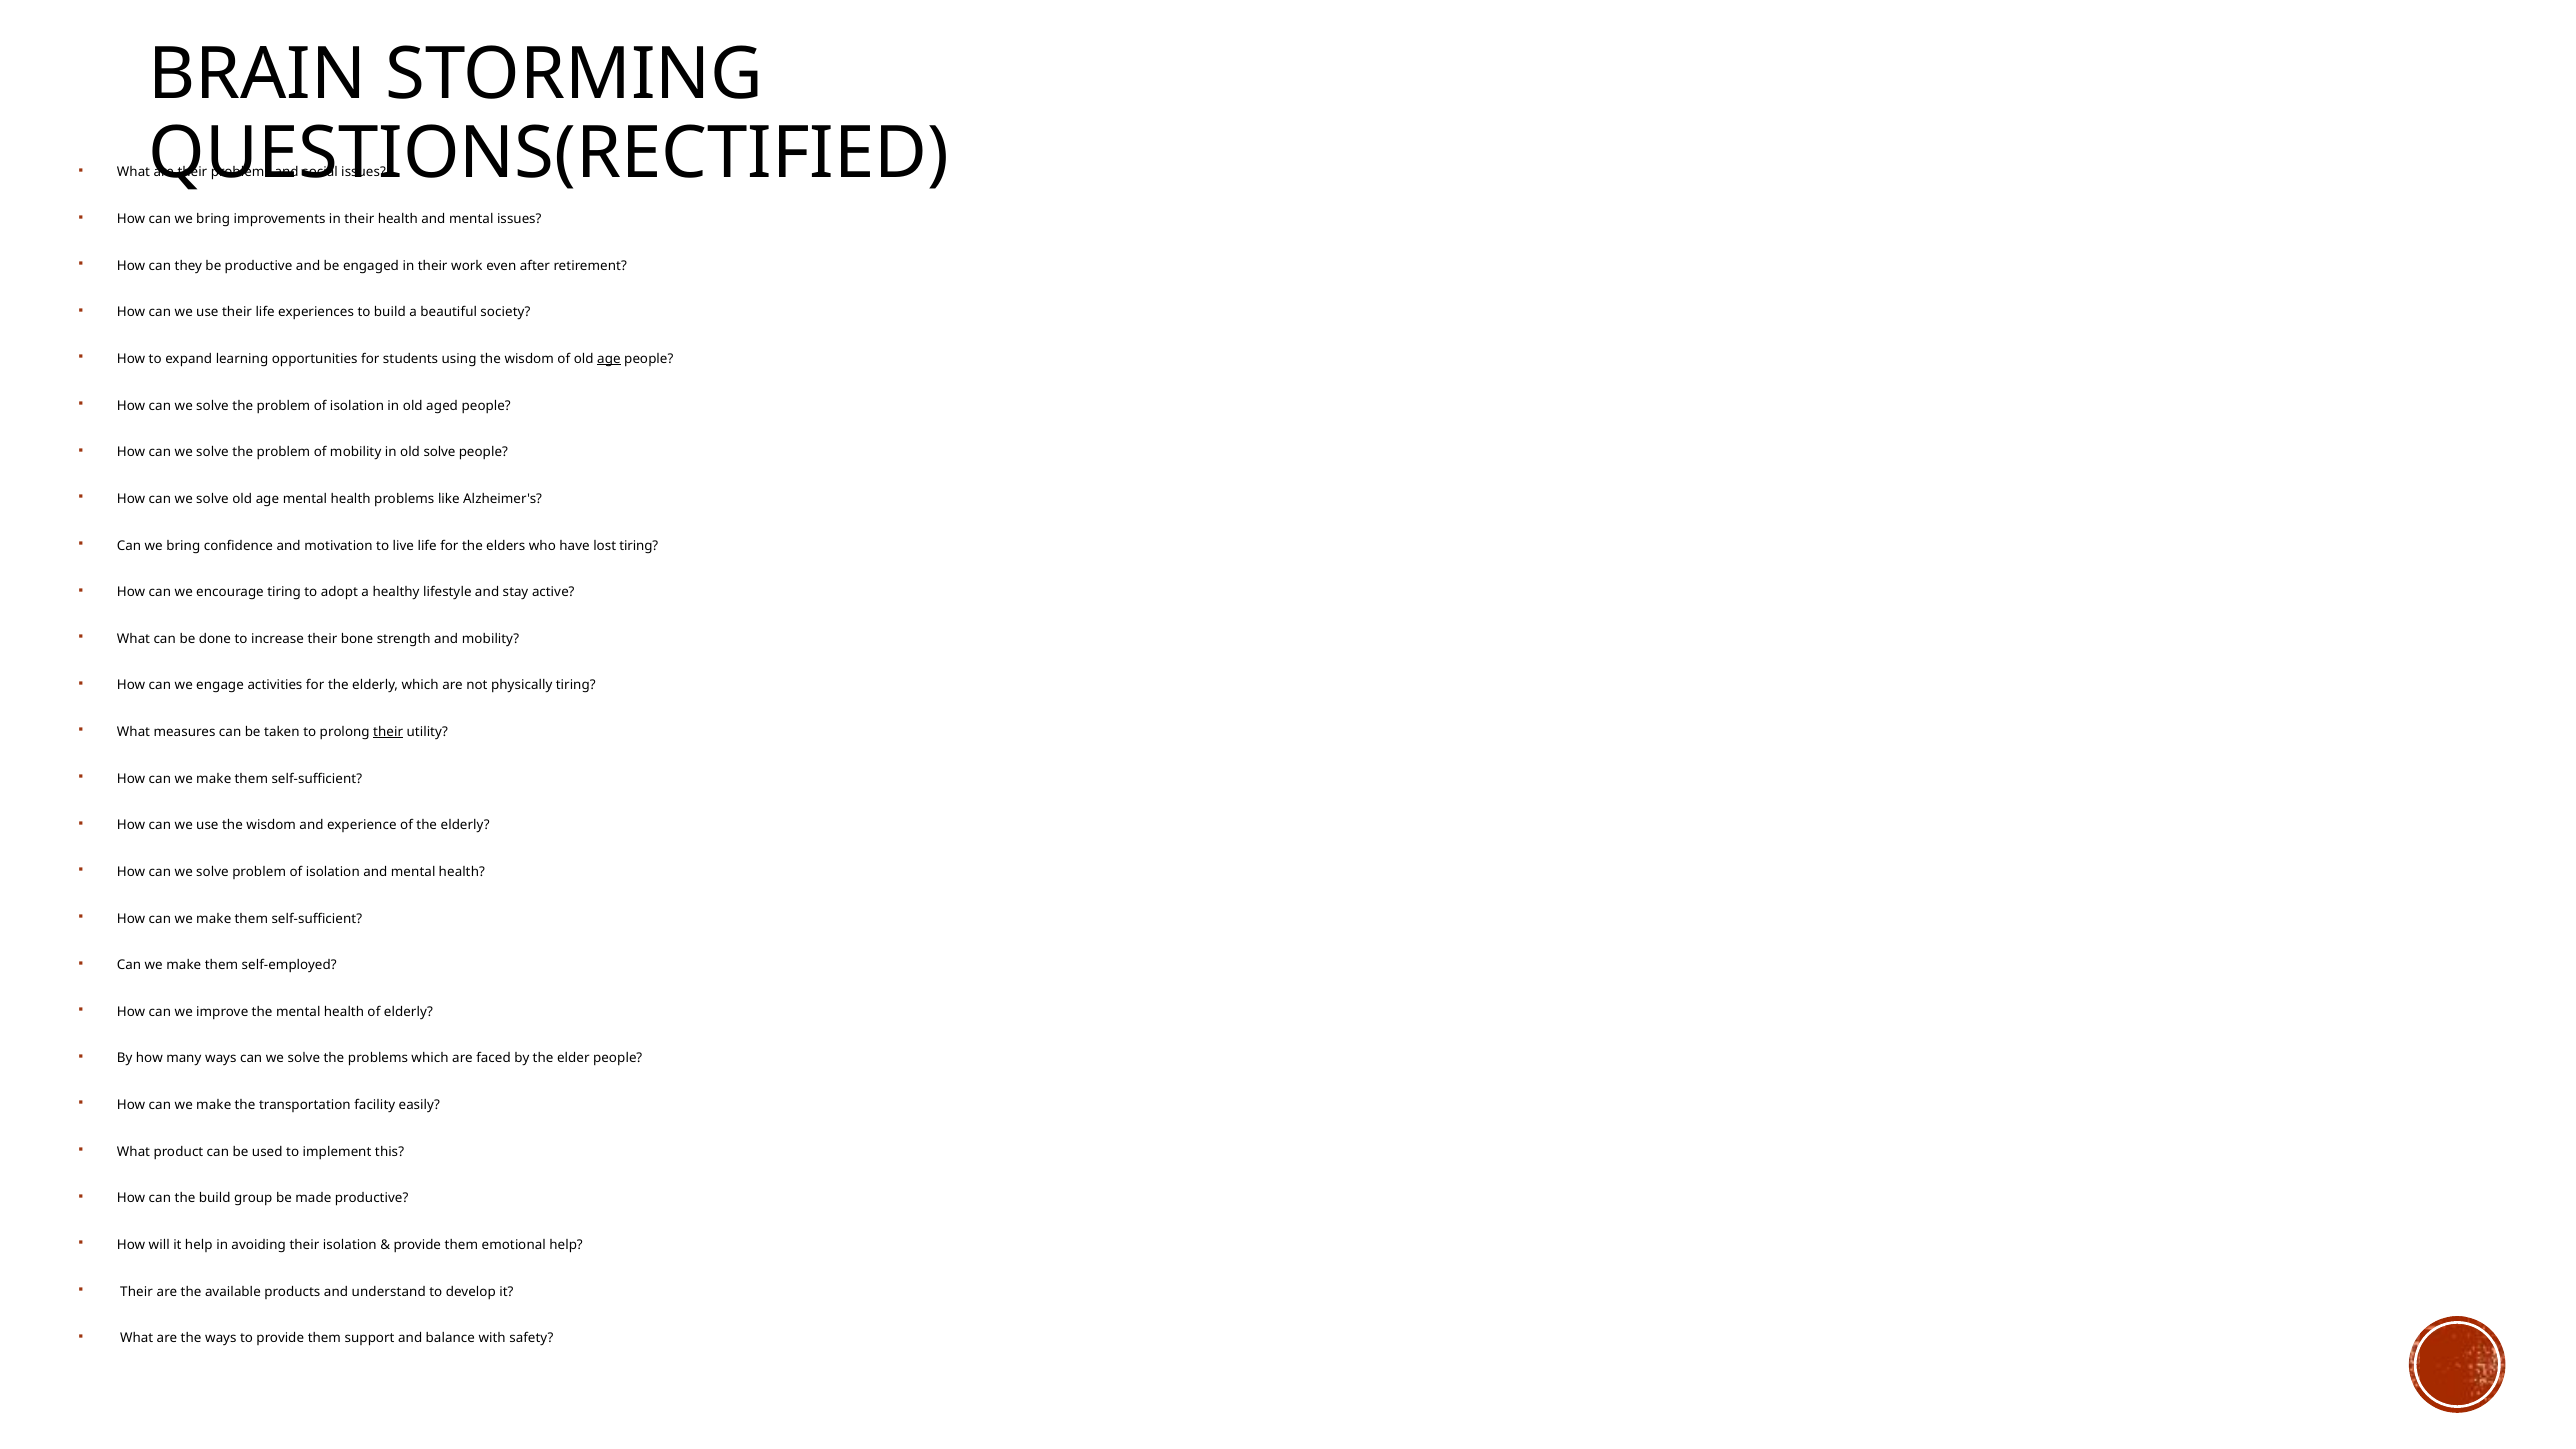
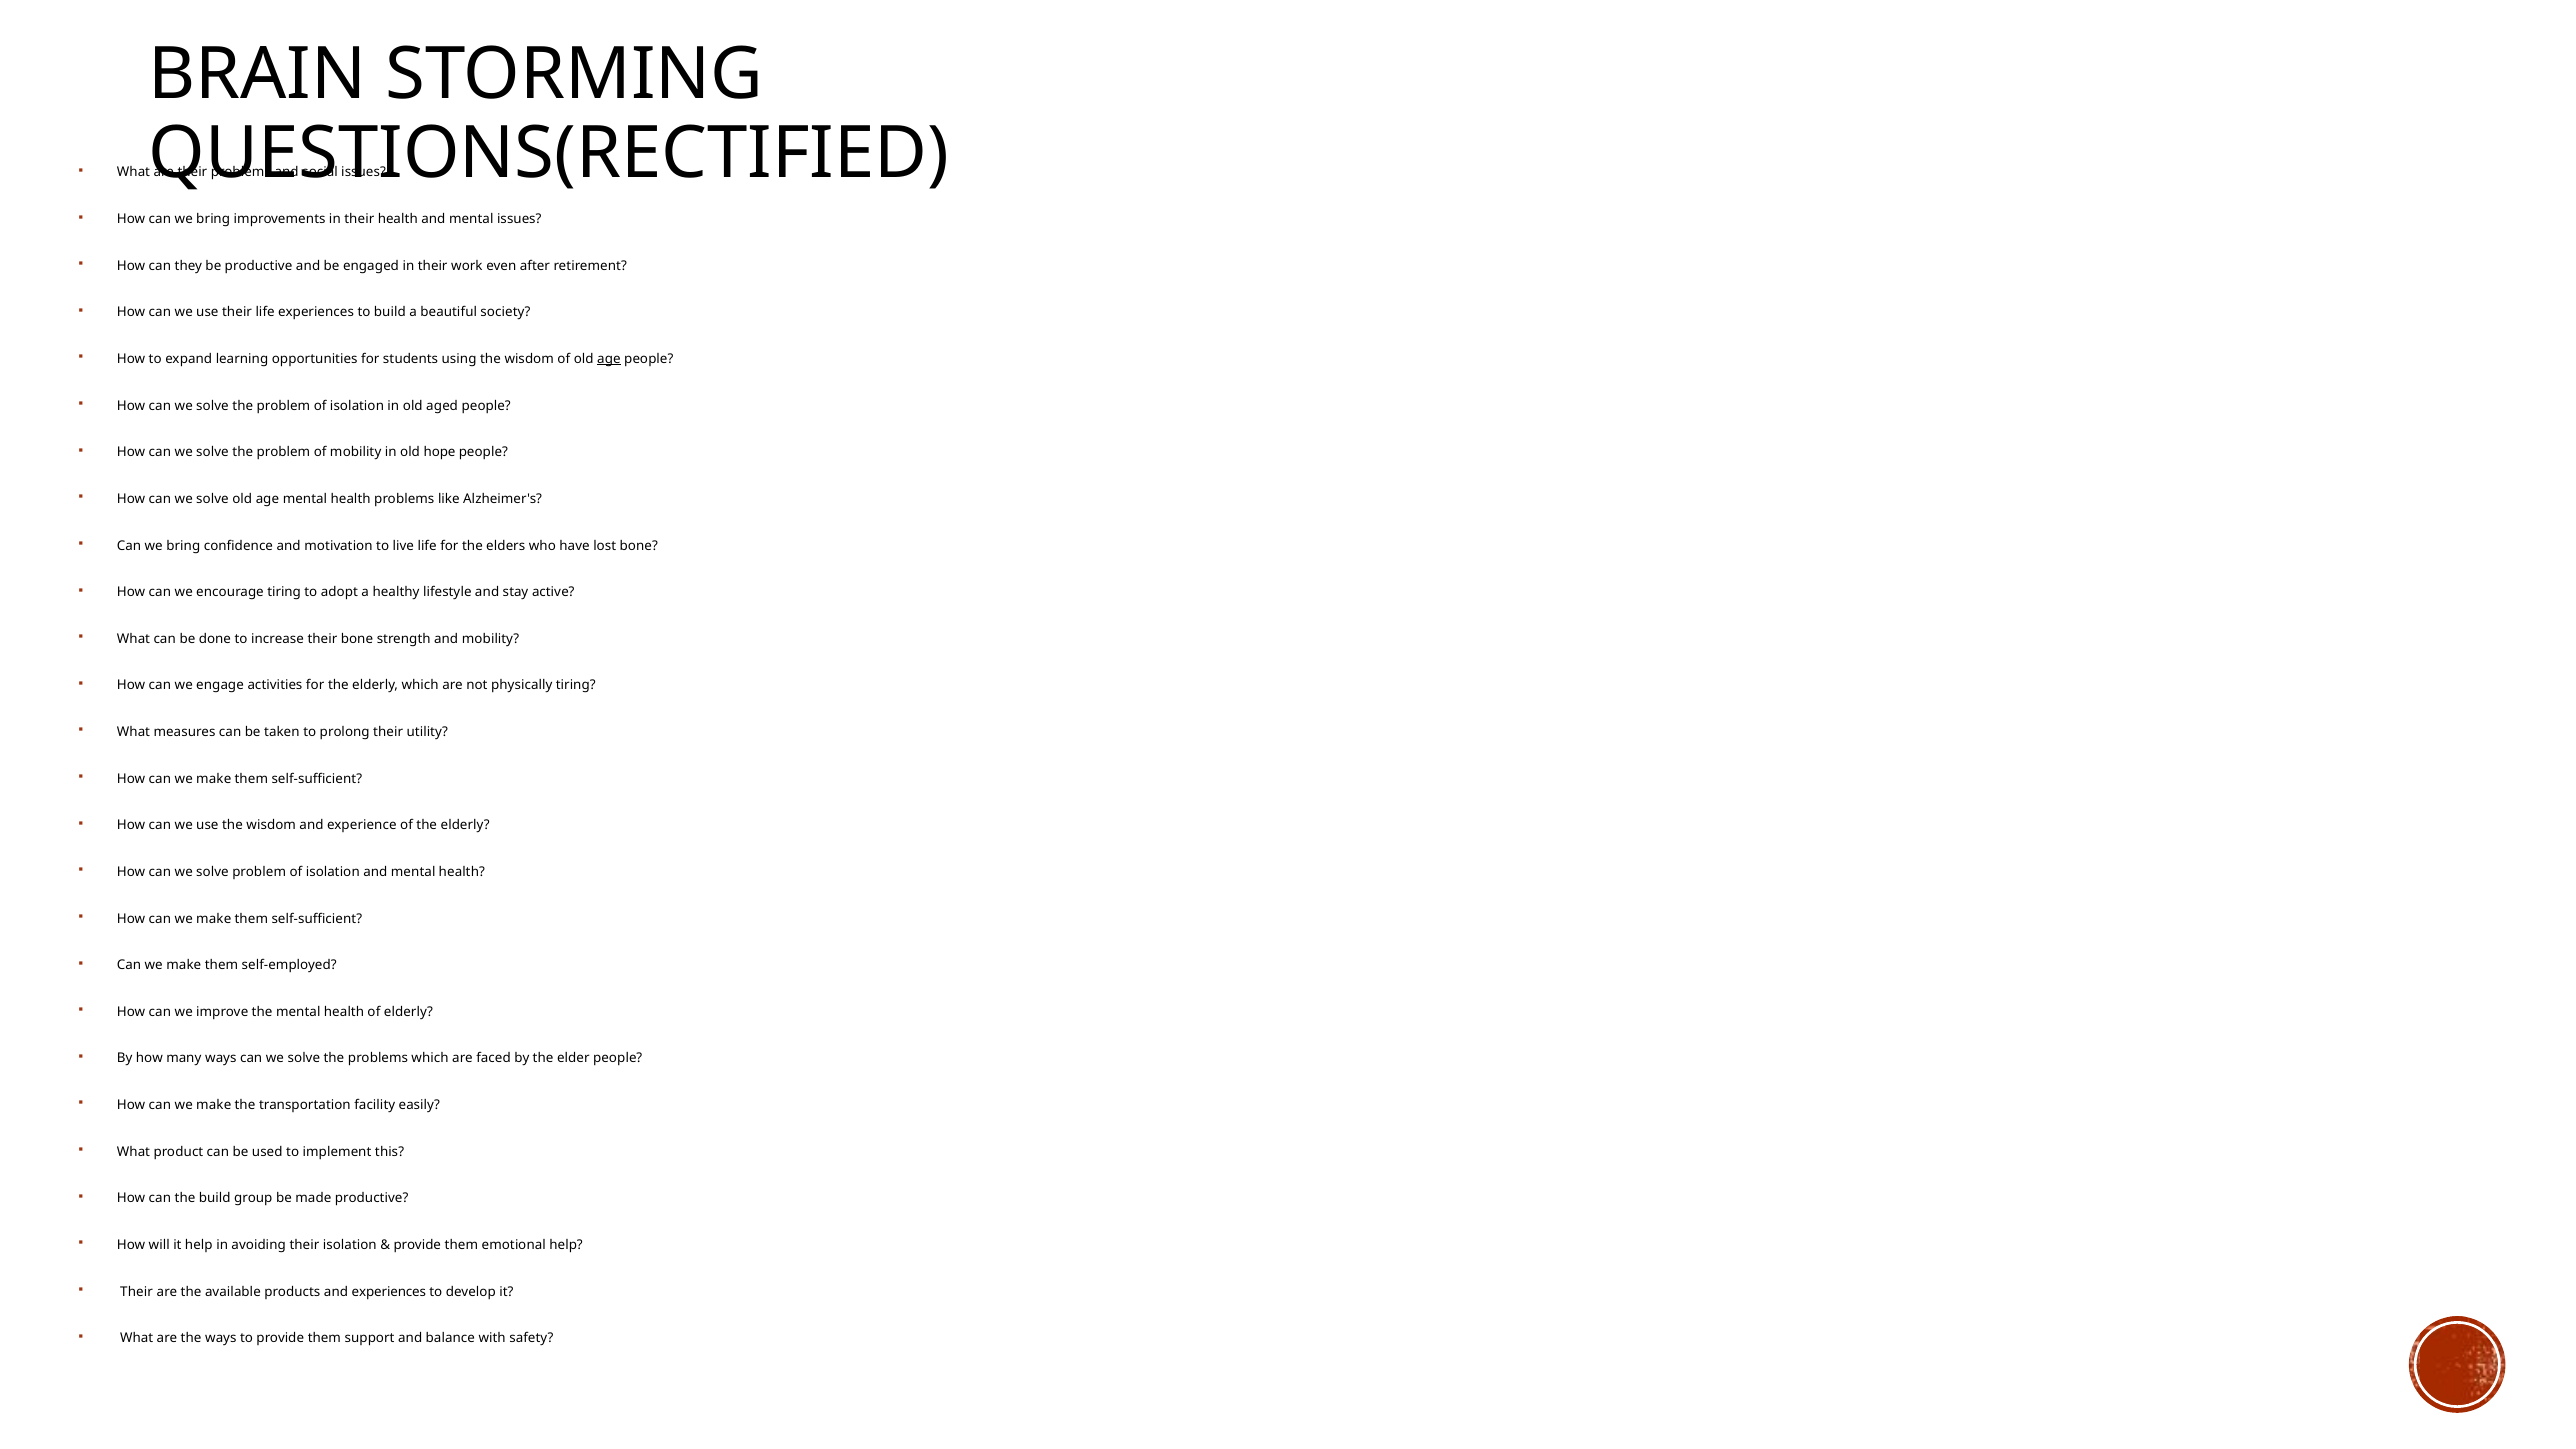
old solve: solve -> hope (440, 452)
lost tiring: tiring -> bone (639, 546)
their underline: present -> none (388, 732)
and understand: understand -> experiences (389, 1292)
